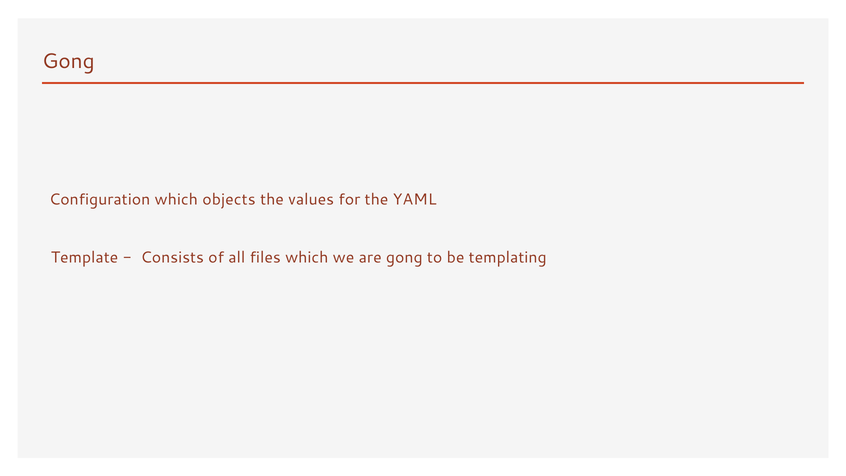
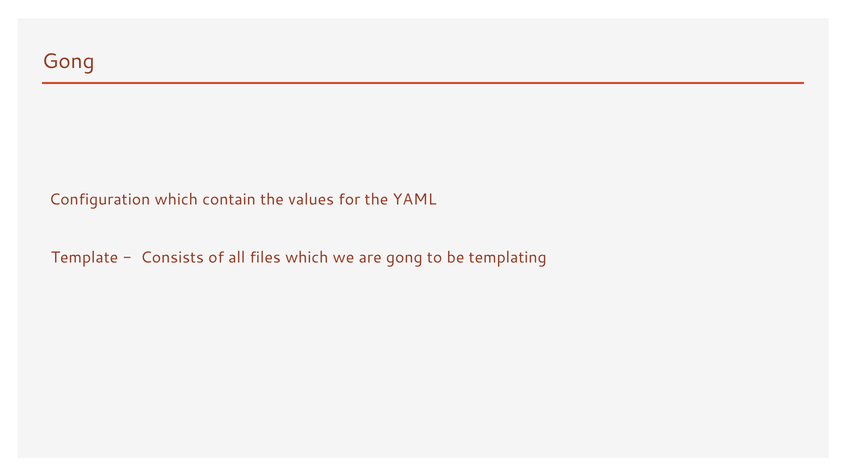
objects: objects -> contain (229, 200)
